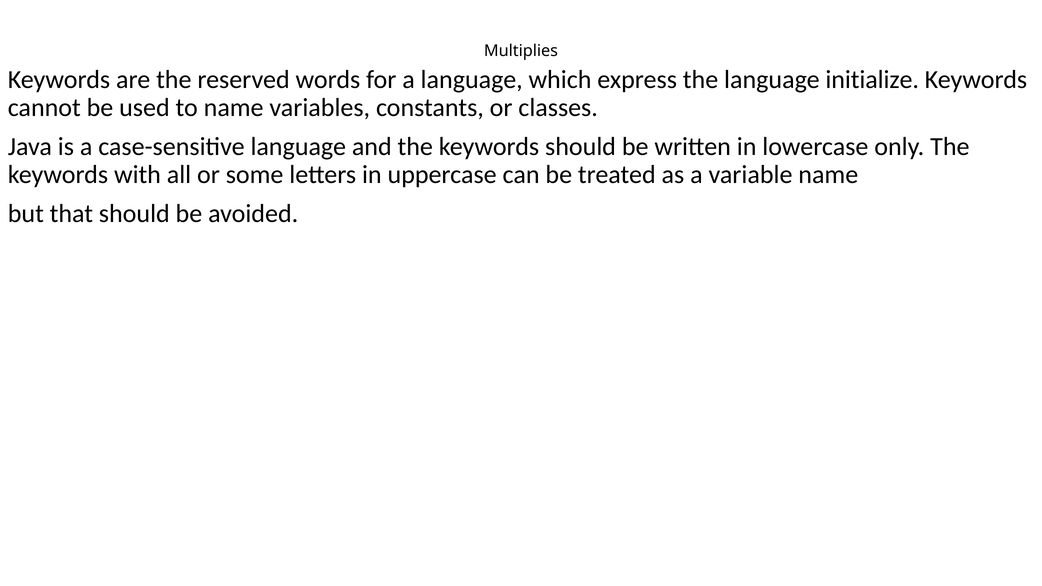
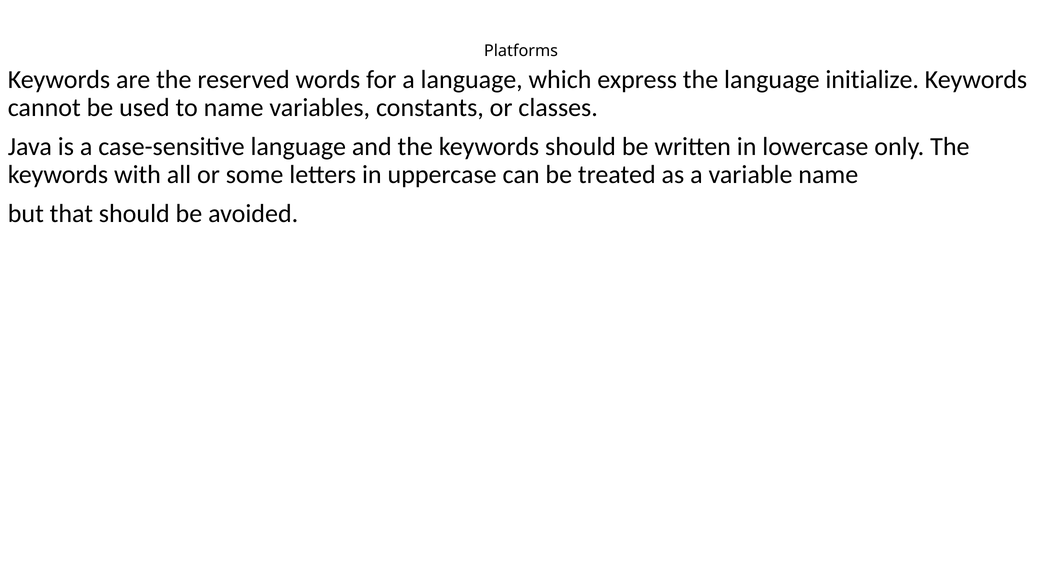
Multiplies: Multiplies -> Platforms (521, 51)
